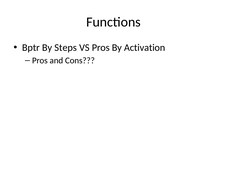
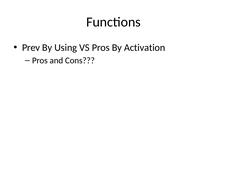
Bptr: Bptr -> Prev (31, 48)
Steps: Steps -> Using (66, 48)
